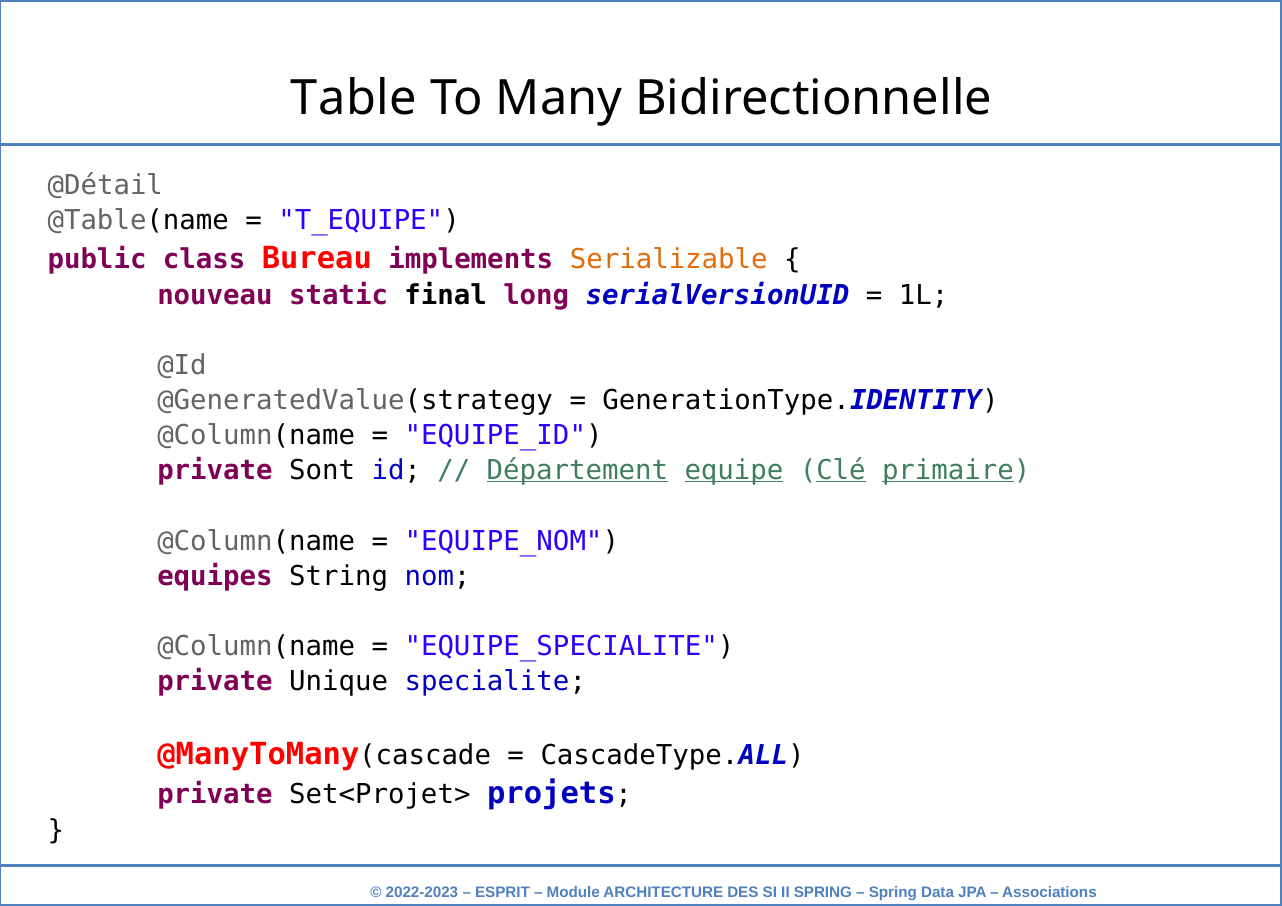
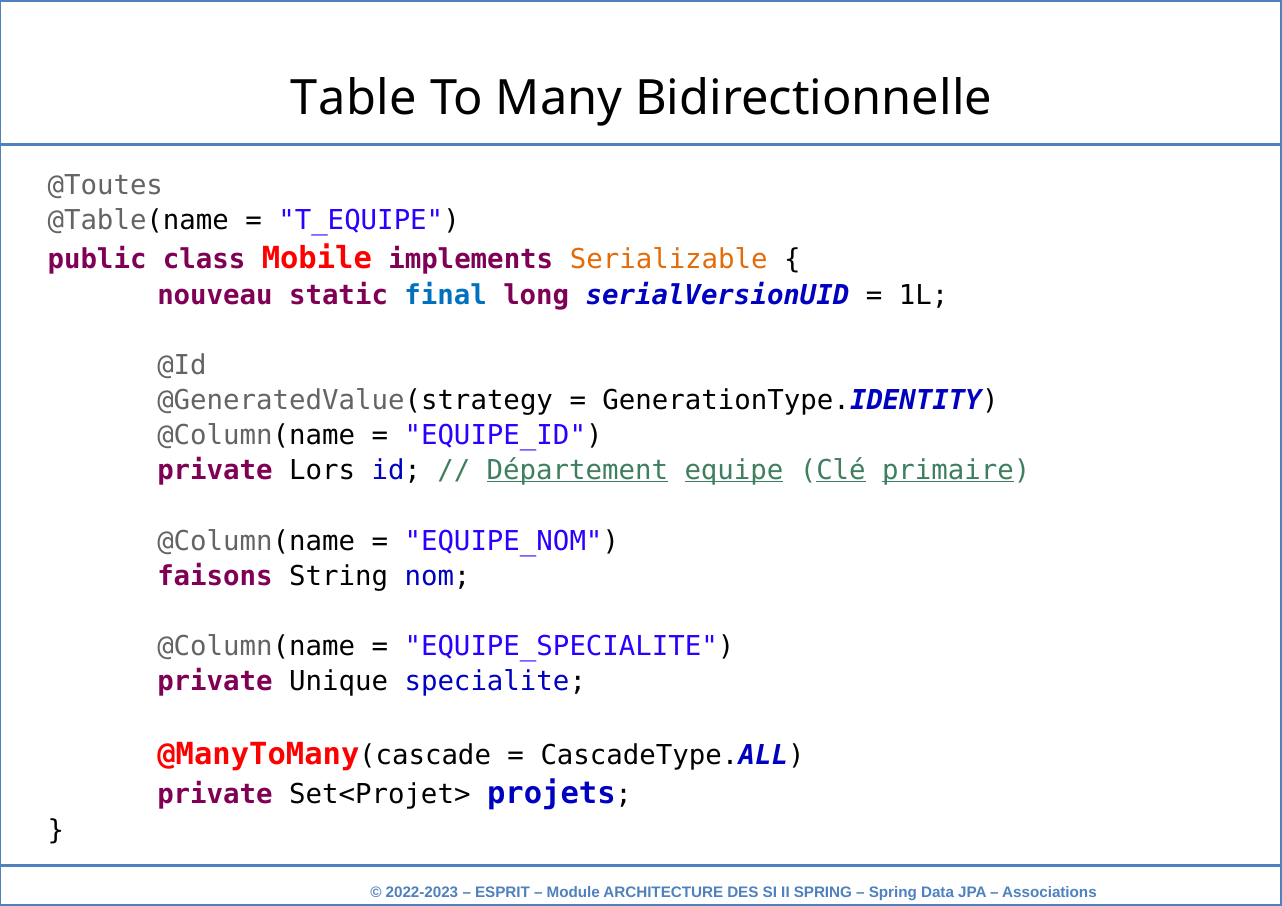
@Détail: @Détail -> @Toutes (105, 186)
Bureau: Bureau -> Mobile (317, 259)
final colour: black -> blue (446, 295)
Sont: Sont -> Lors (322, 471)
equipes: equipes -> faisons (215, 577)
